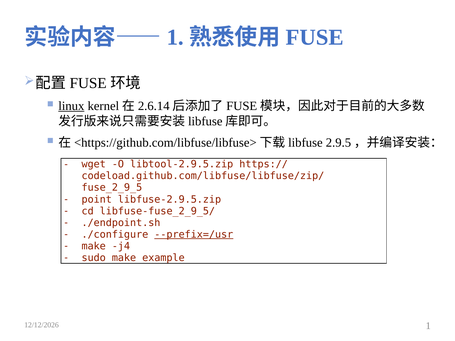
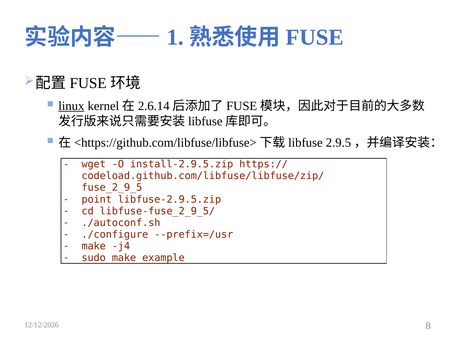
libtool-2.9.5.zip: libtool-2.9.5.zip -> install-2.9.5.zip (182, 164)
./endpoint.sh: ./endpoint.sh -> ./autoconf.sh (121, 223)
--prefix=/usr underline: present -> none (194, 235)
1: 1 -> 8 (428, 326)
